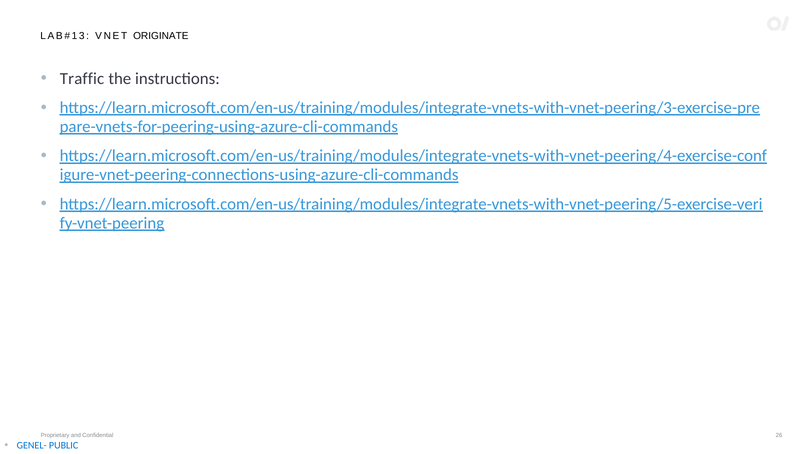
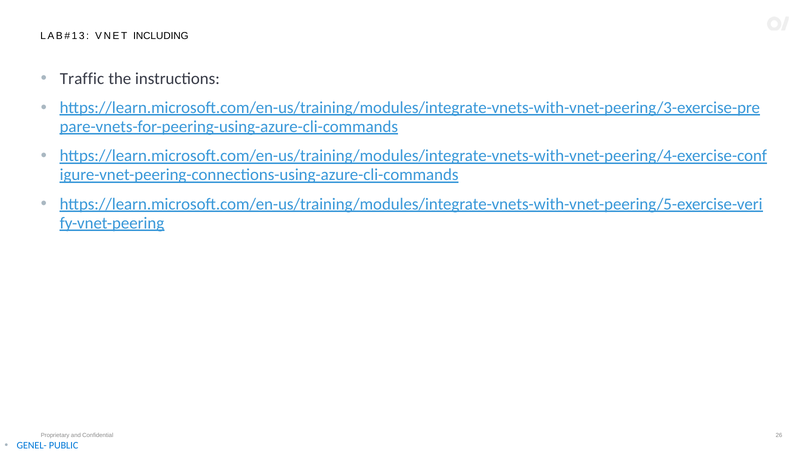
ORIGINATE: ORIGINATE -> INCLUDING (161, 36)
